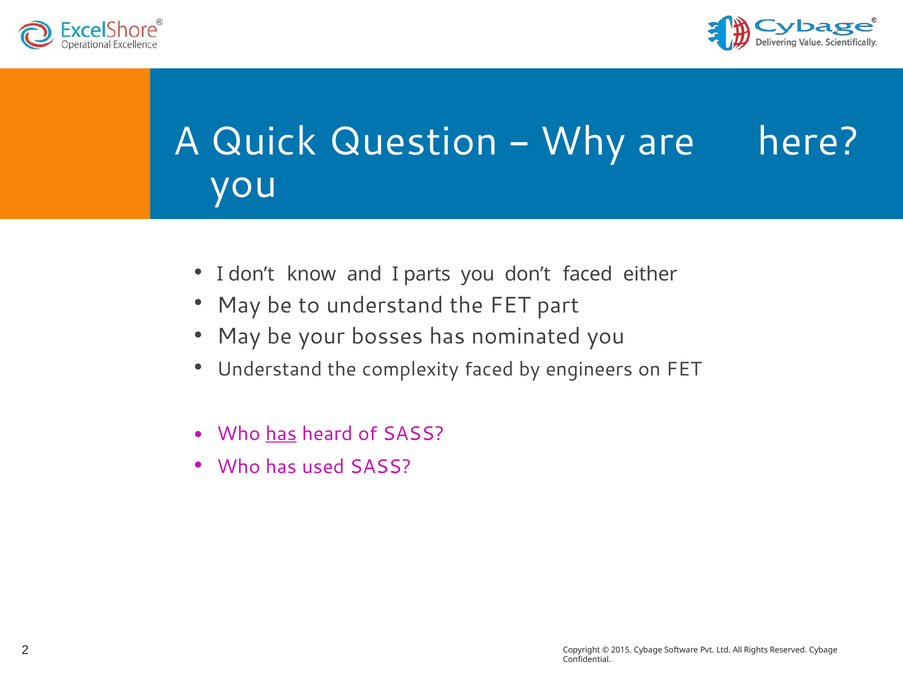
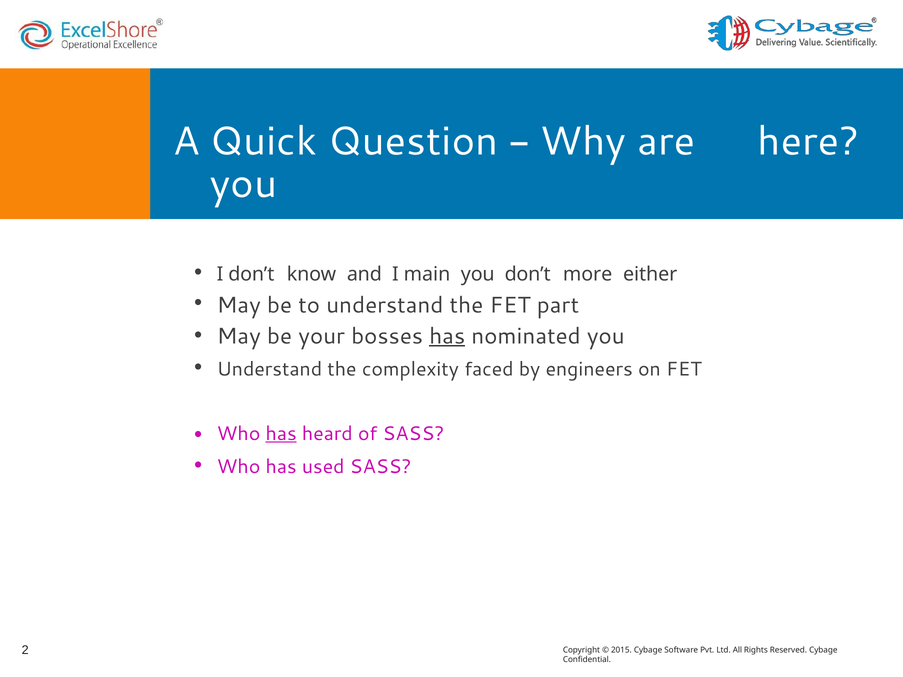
parts: parts -> main (427, 274)
don’t faced: faced -> more (588, 274)
has underline: none -> present (447, 336)
